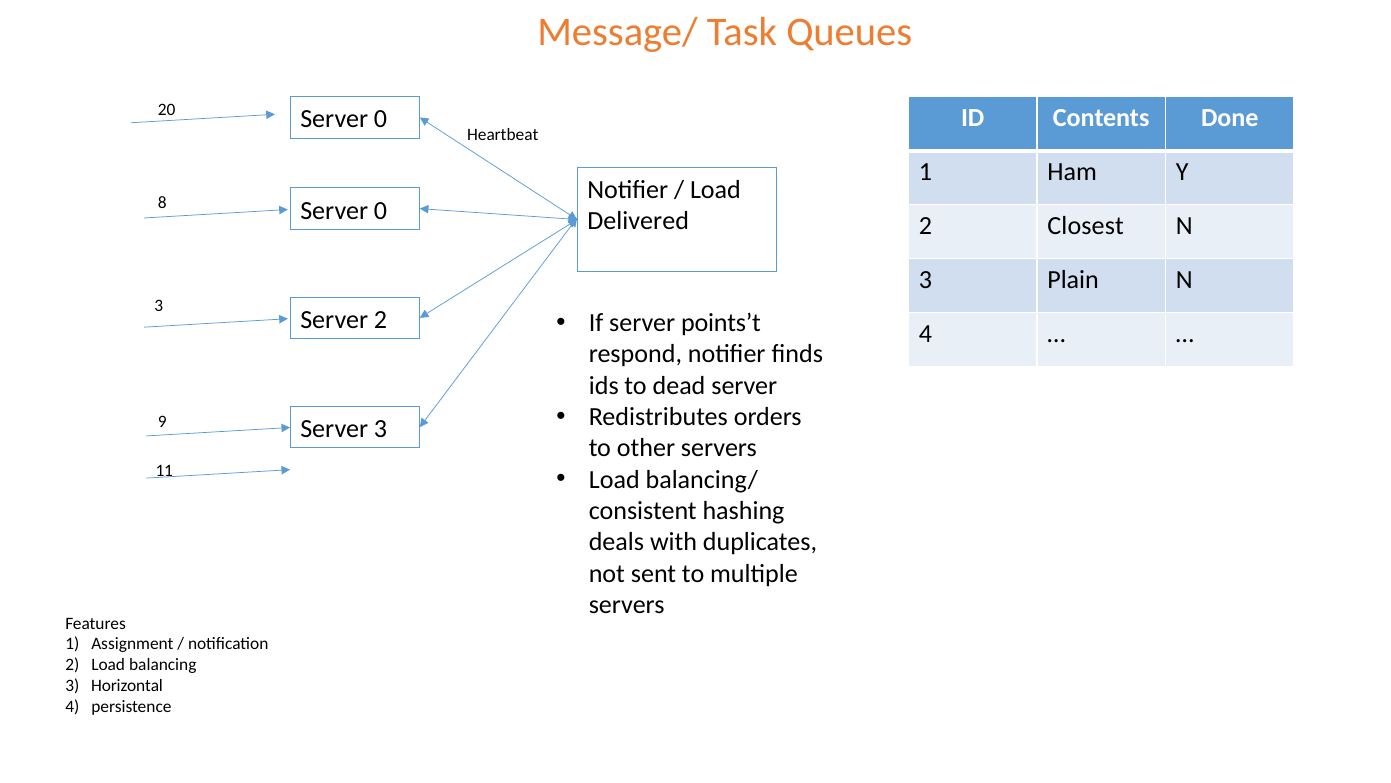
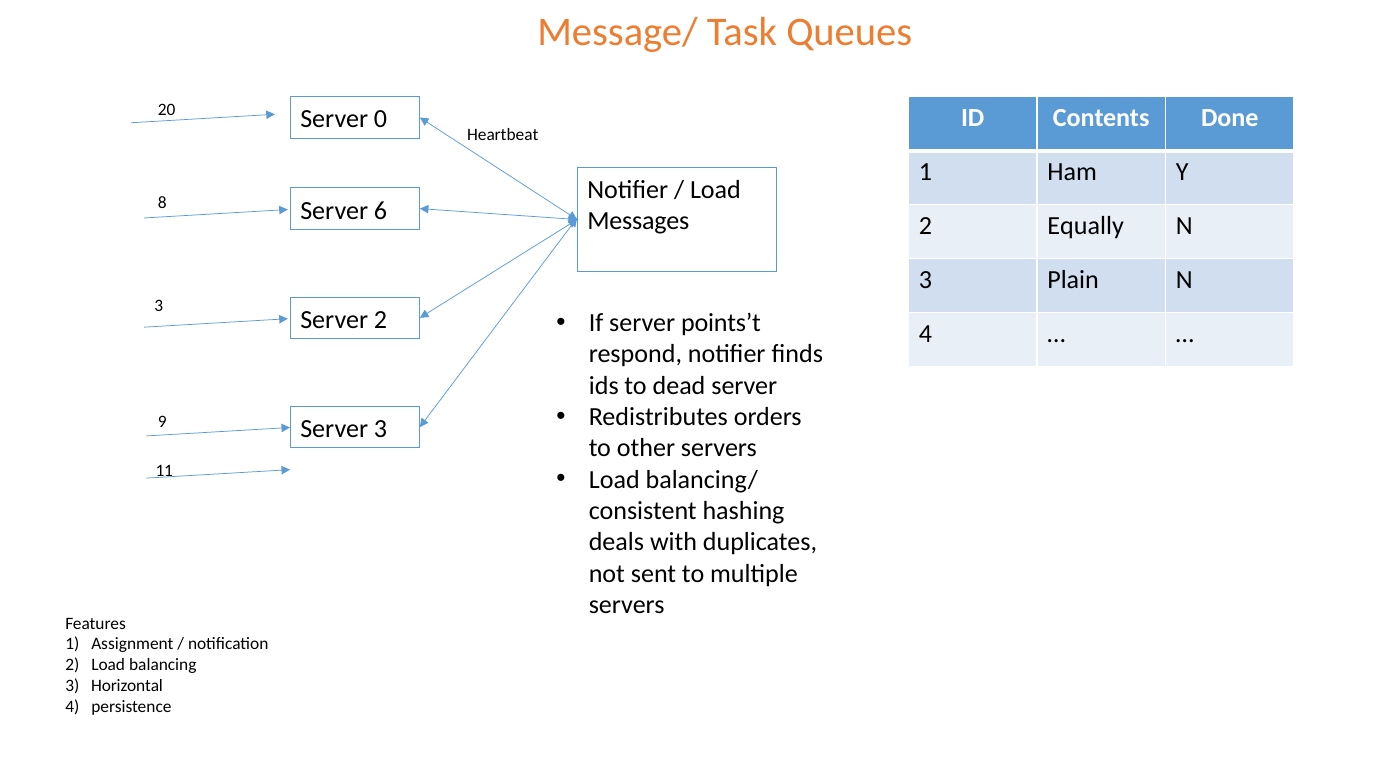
0: 0 -> 6 (381, 210)
Delivered: Delivered -> Messages (638, 221)
Closest: Closest -> Equally (1086, 226)
